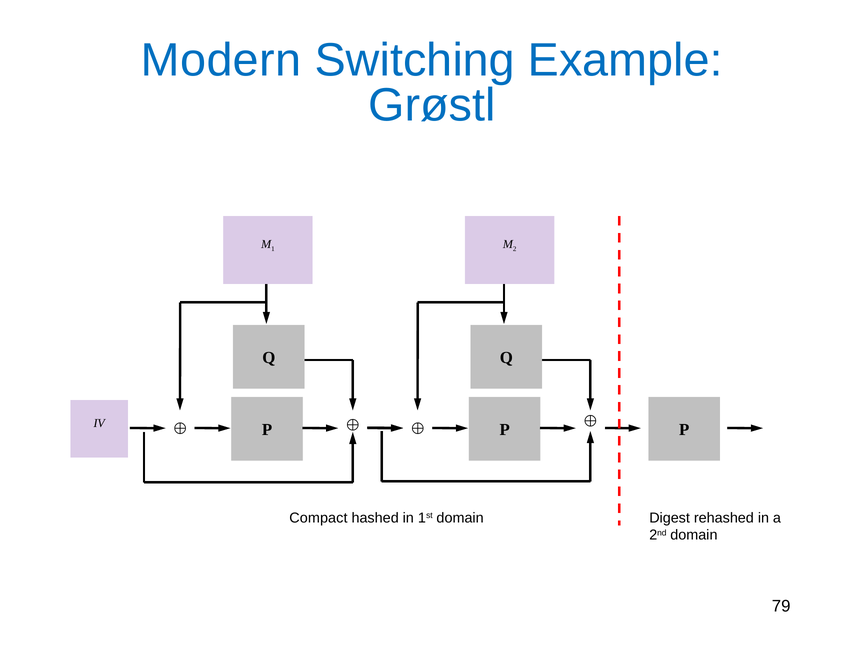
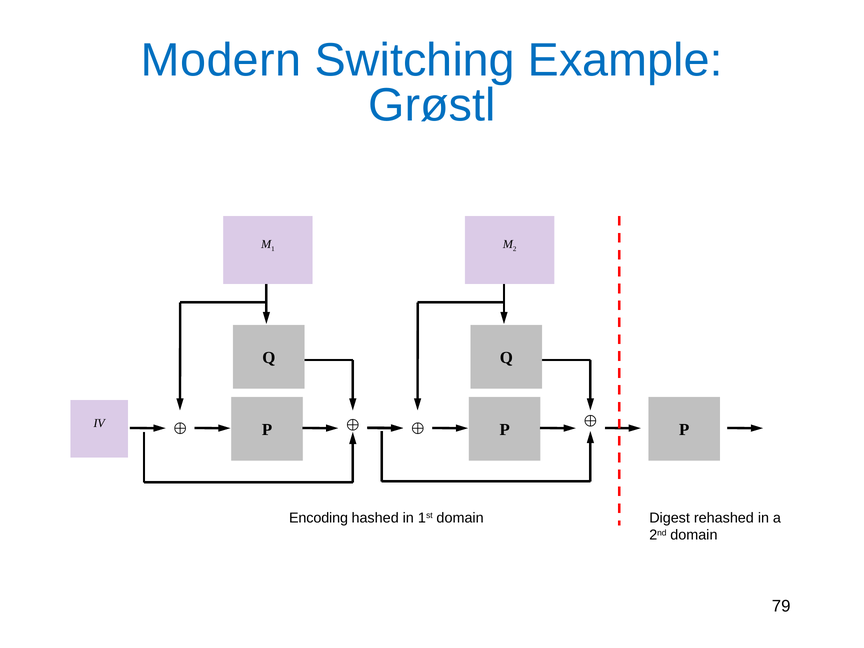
Compact: Compact -> Encoding (319, 518)
